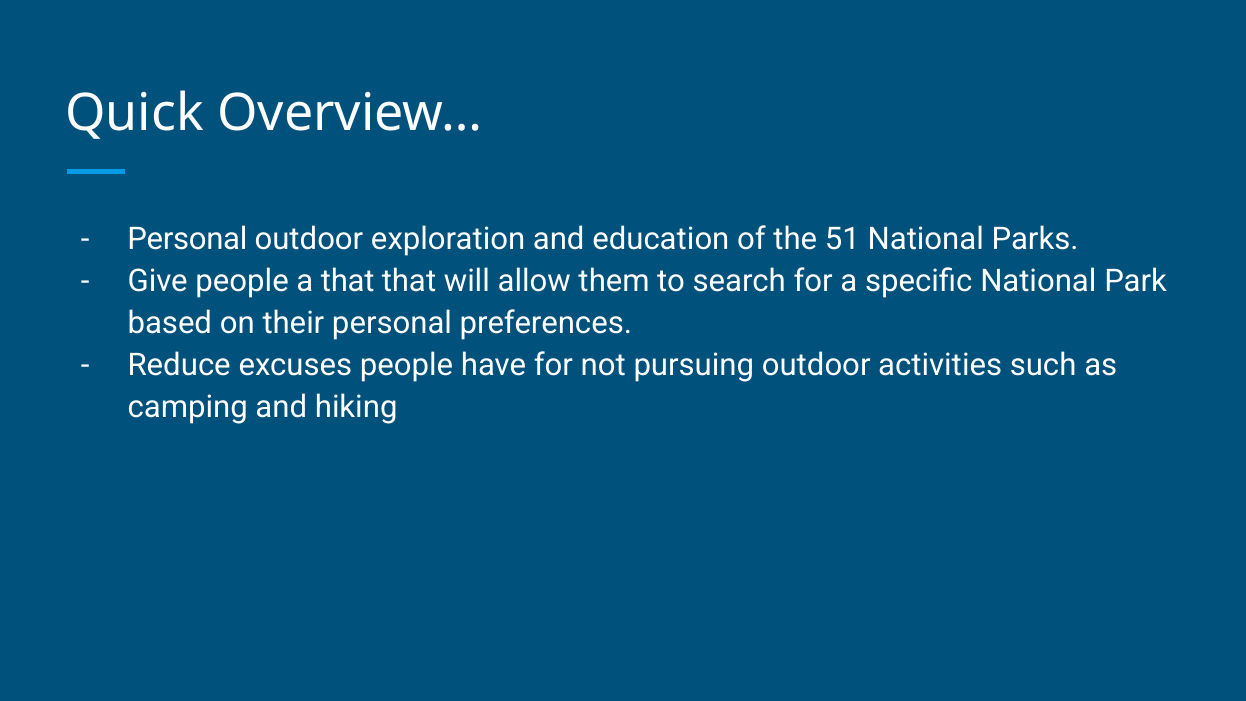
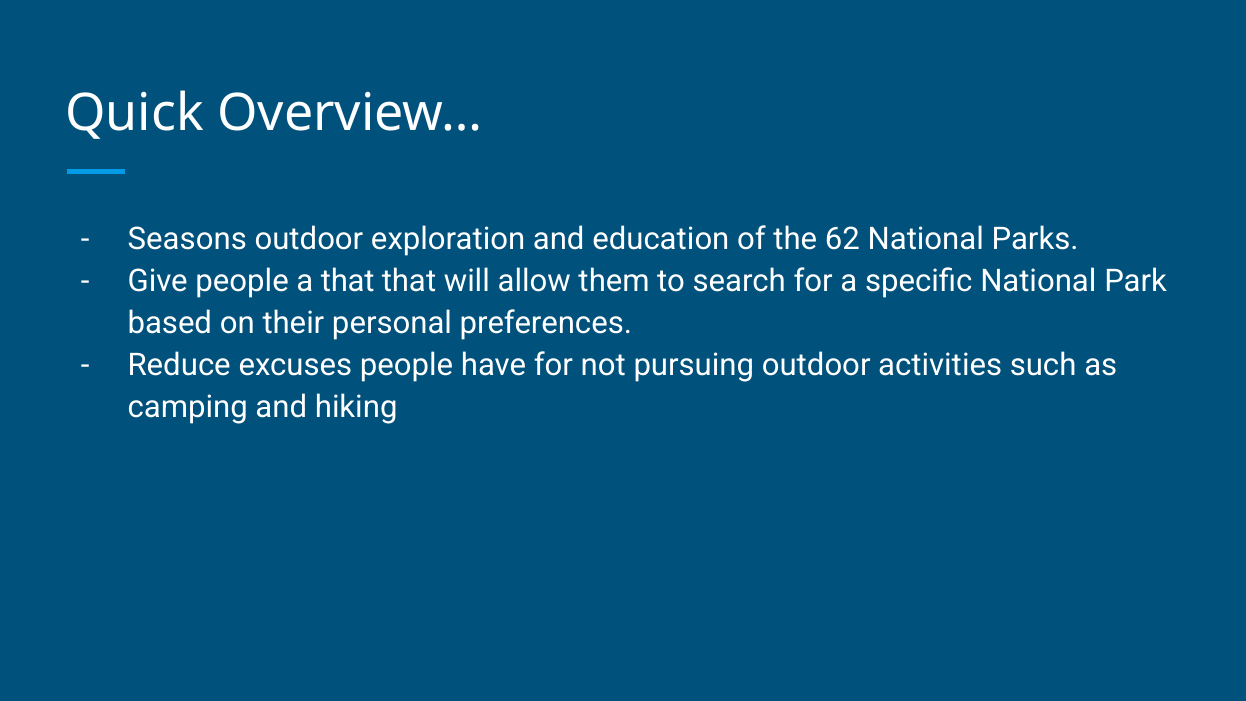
Personal: Personal -> Seasons (187, 239)
51: 51 -> 62 (842, 239)
